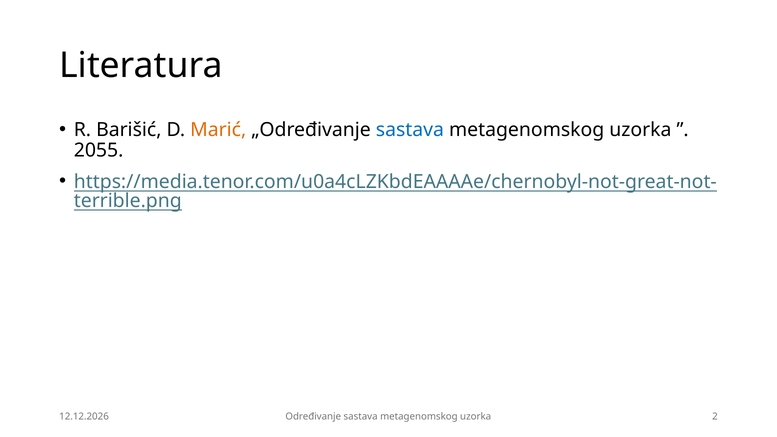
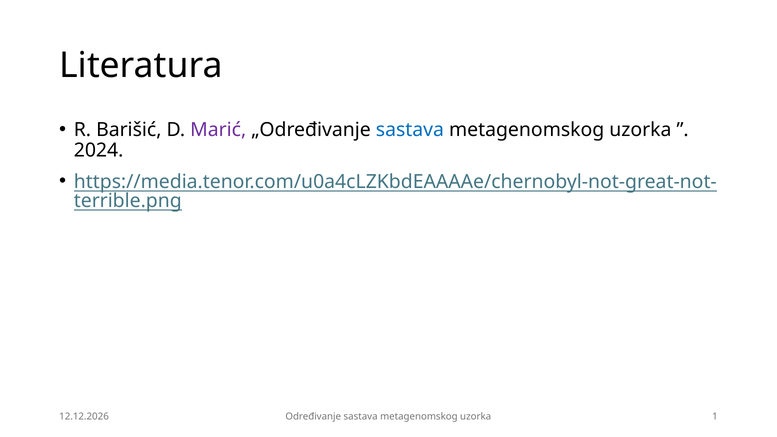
Marić colour: orange -> purple (218, 130)
2055: 2055 -> 2024 (99, 151)
2: 2 -> 1 (715, 417)
